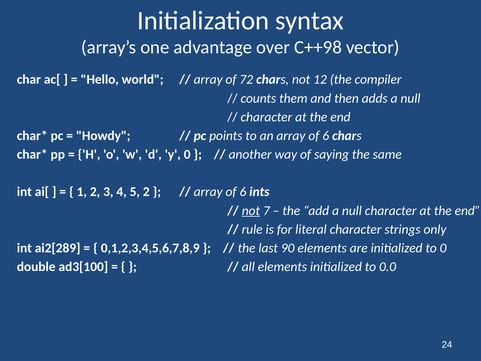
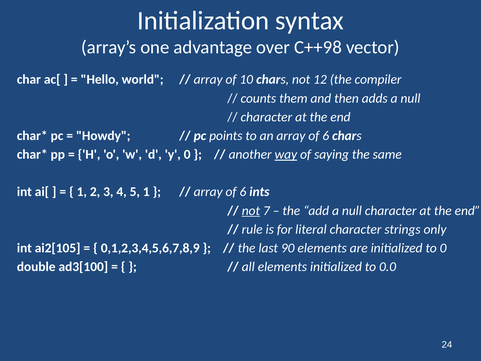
72: 72 -> 10 (246, 79)
way underline: none -> present (286, 154)
5 2: 2 -> 1 (146, 192)
ai2[289: ai2[289 -> ai2[105 (58, 248)
